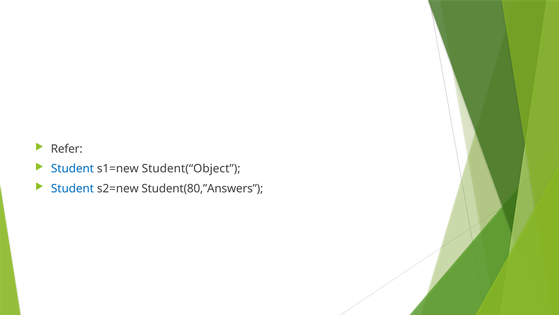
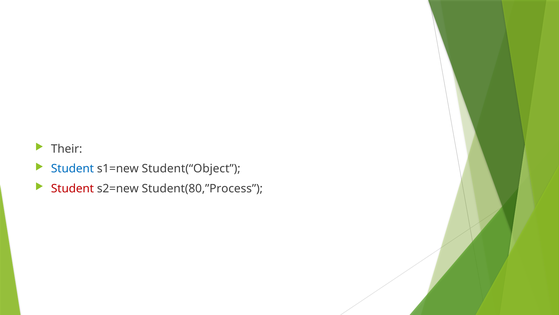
Refer: Refer -> Their (67, 149)
Student colour: blue -> red (72, 188)
Student(80,”Answers: Student(80,”Answers -> Student(80,”Process (202, 188)
